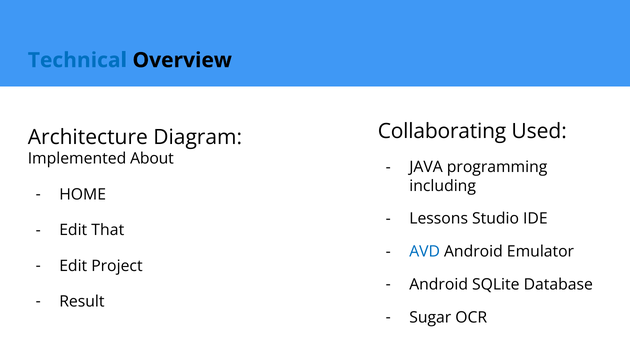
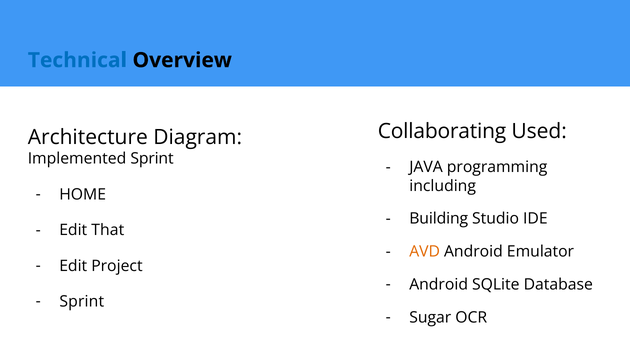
Implemented About: About -> Sprint (152, 159)
Lessons: Lessons -> Building (439, 219)
AVD colour: blue -> orange (425, 252)
Result: Result -> Sprint (82, 302)
